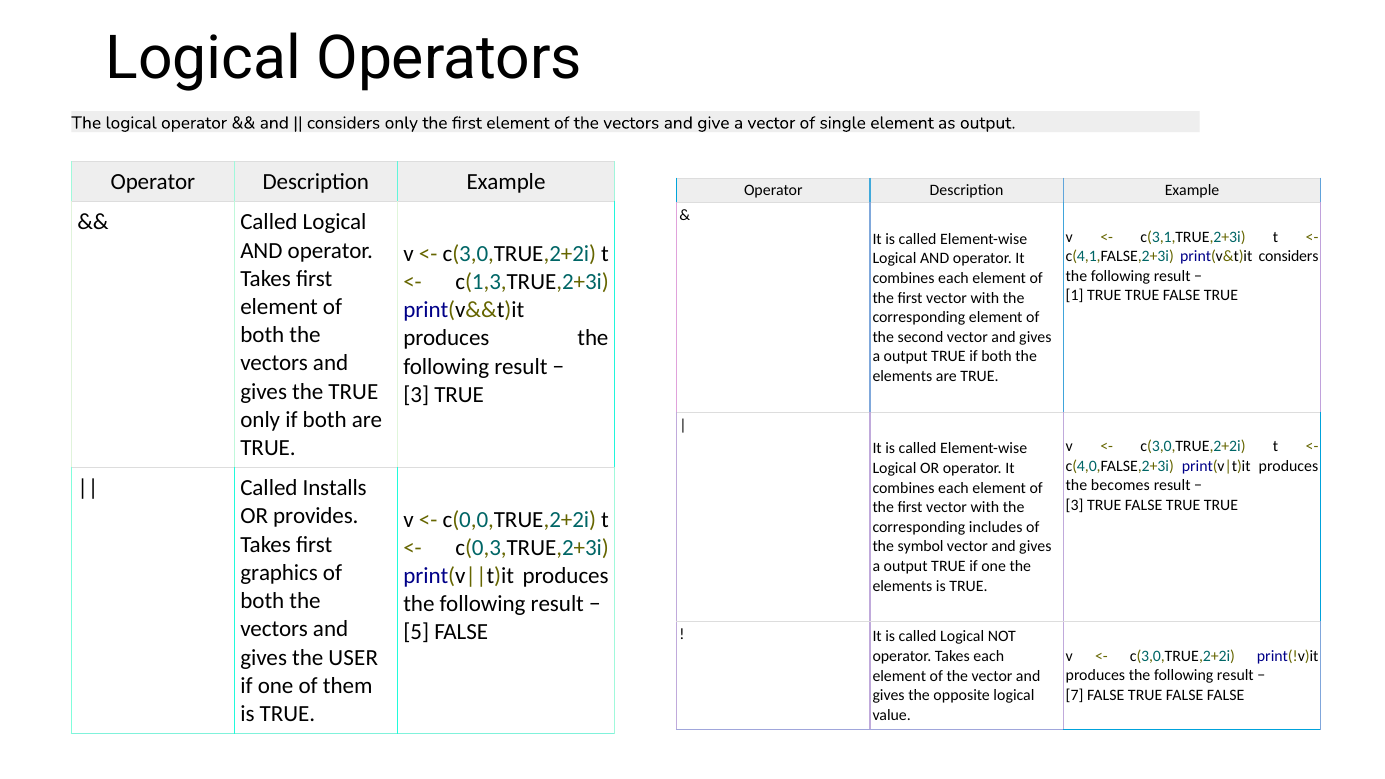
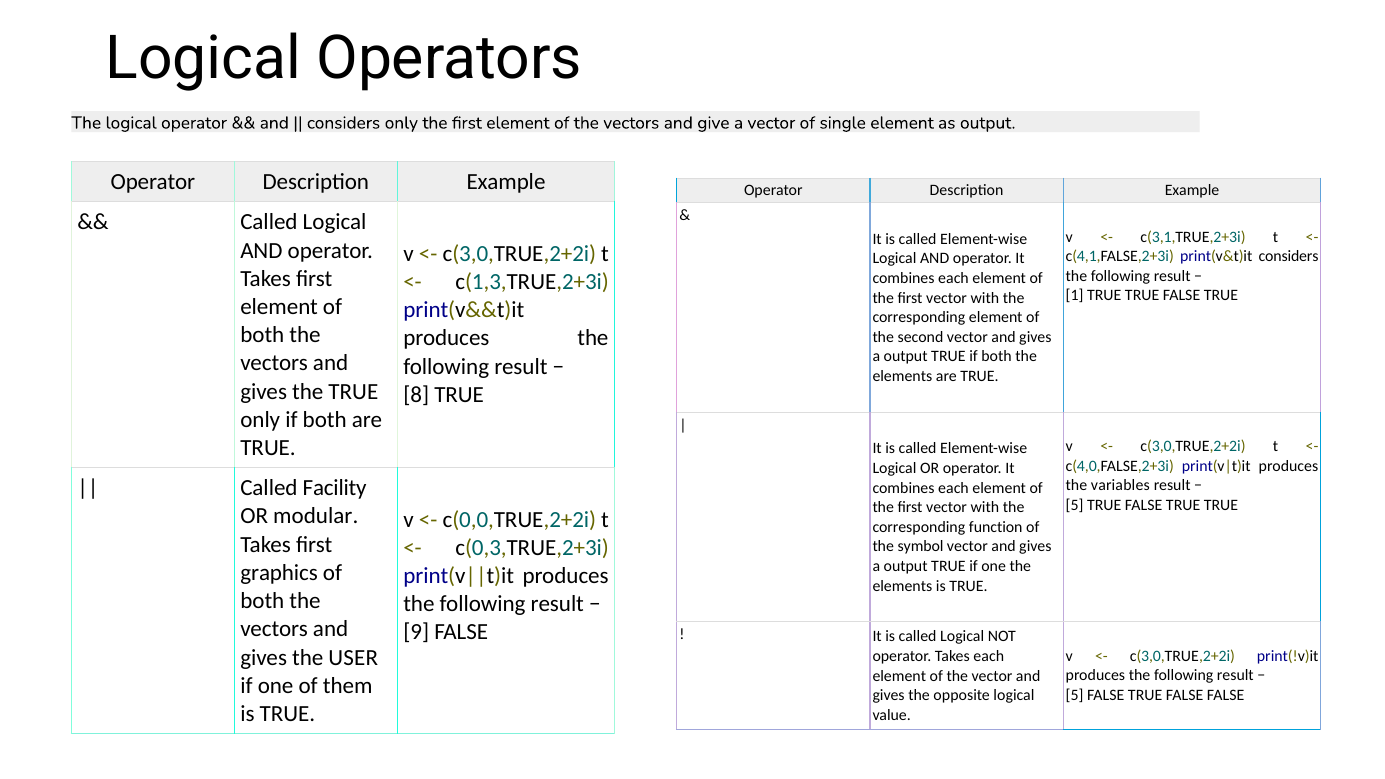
3: 3 -> 8 (416, 395)
Installs: Installs -> Facility (335, 488)
becomes: becomes -> variables (1120, 486)
3: 3 -> 5 (1075, 505)
provides: provides -> modular (316, 516)
includes: includes -> function (996, 527)
5: 5 -> 9 (416, 632)
7: 7 -> 5 (1075, 695)
